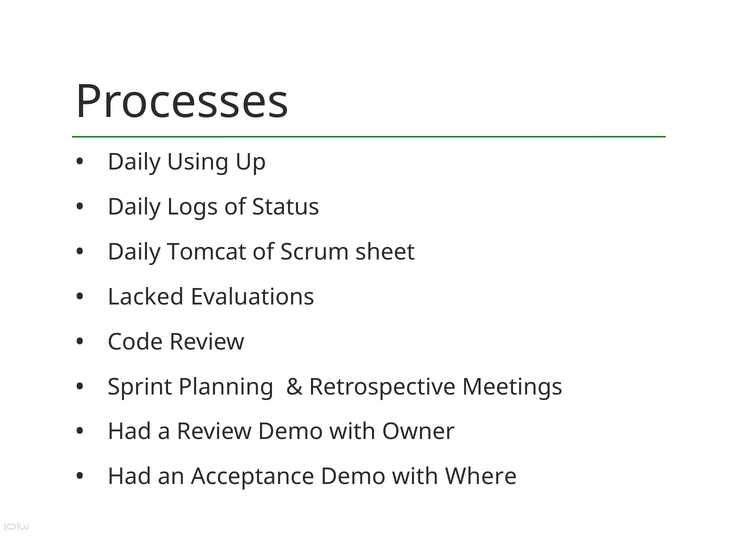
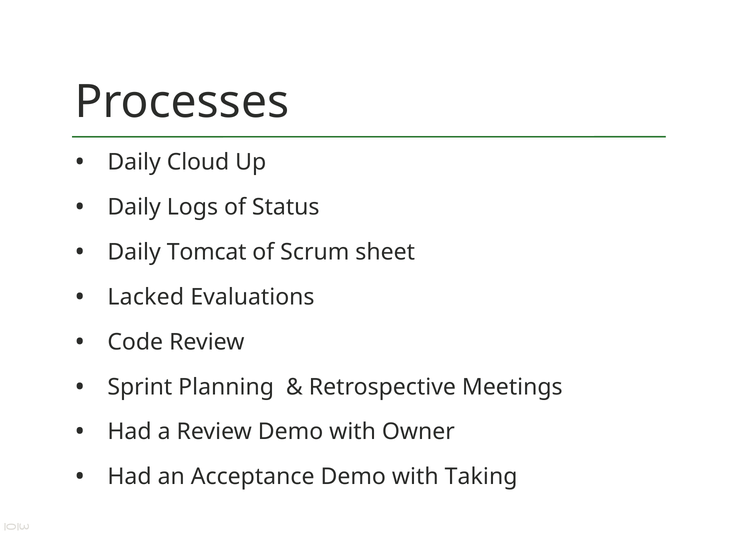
Using: Using -> Cloud (198, 162)
Where: Where -> Taking (481, 477)
